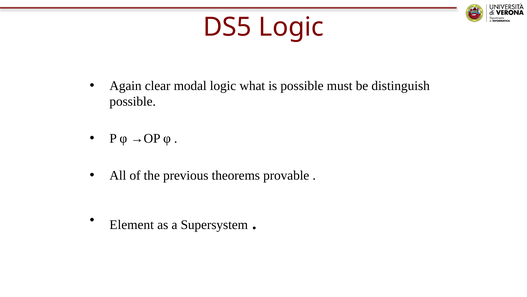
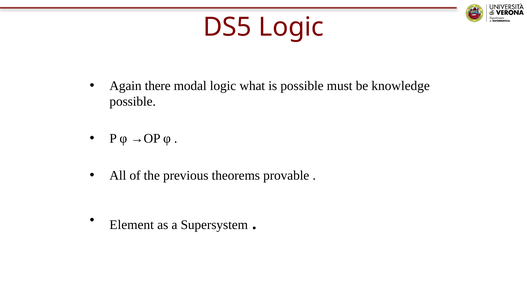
clear: clear -> there (158, 86)
distinguish: distinguish -> knowledge (401, 86)
